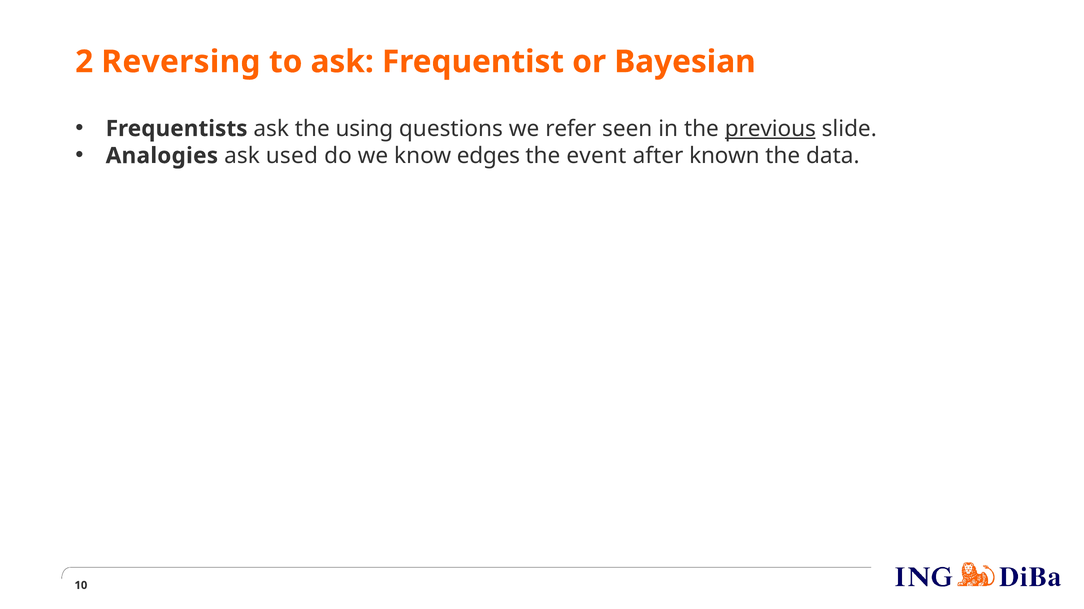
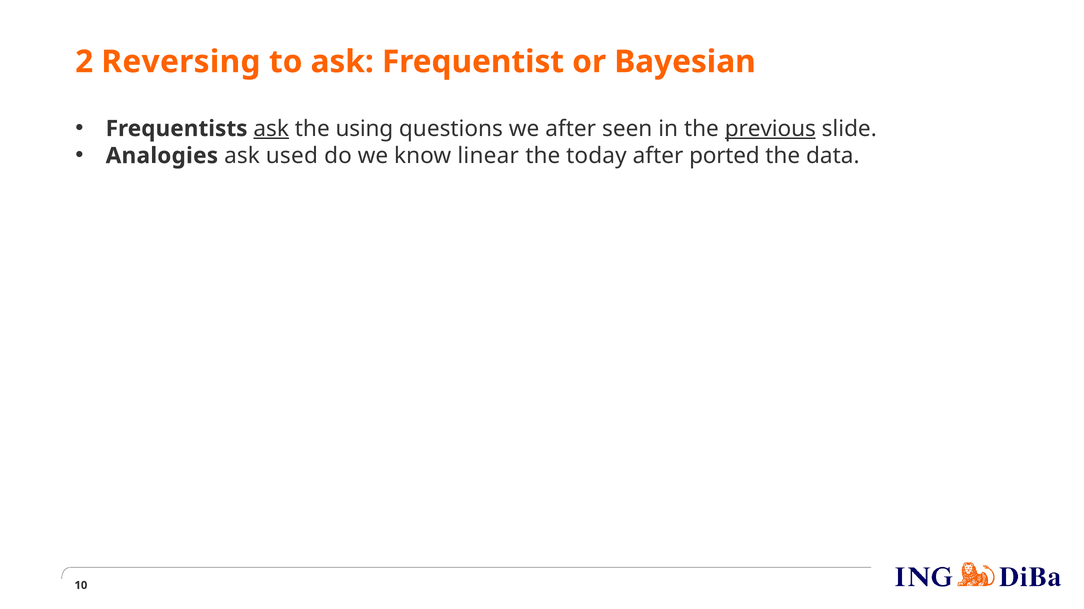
ask underline: none -> present (271, 129)
we refer: refer -> after (571, 129)
edges: edges -> linear (488, 156)
event: event -> today (596, 156)
known: known -> ported (724, 156)
